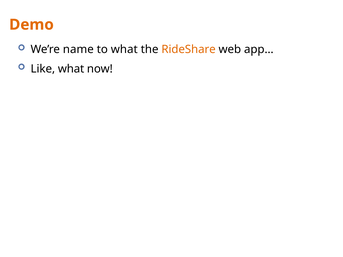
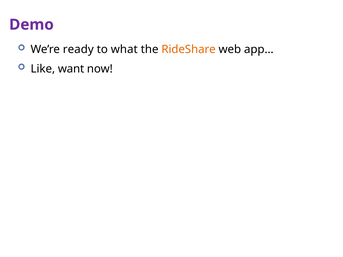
Demo colour: orange -> purple (31, 25)
name: name -> ready (78, 49)
Like what: what -> want (71, 69)
